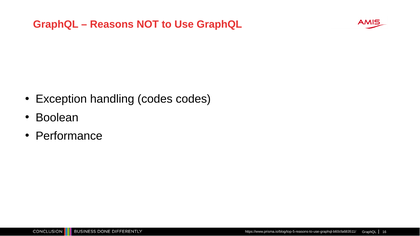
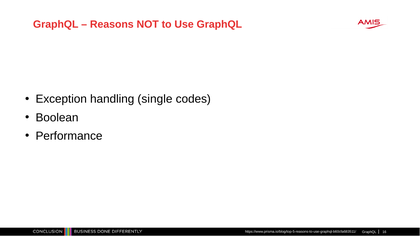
handling codes: codes -> single (155, 99)
